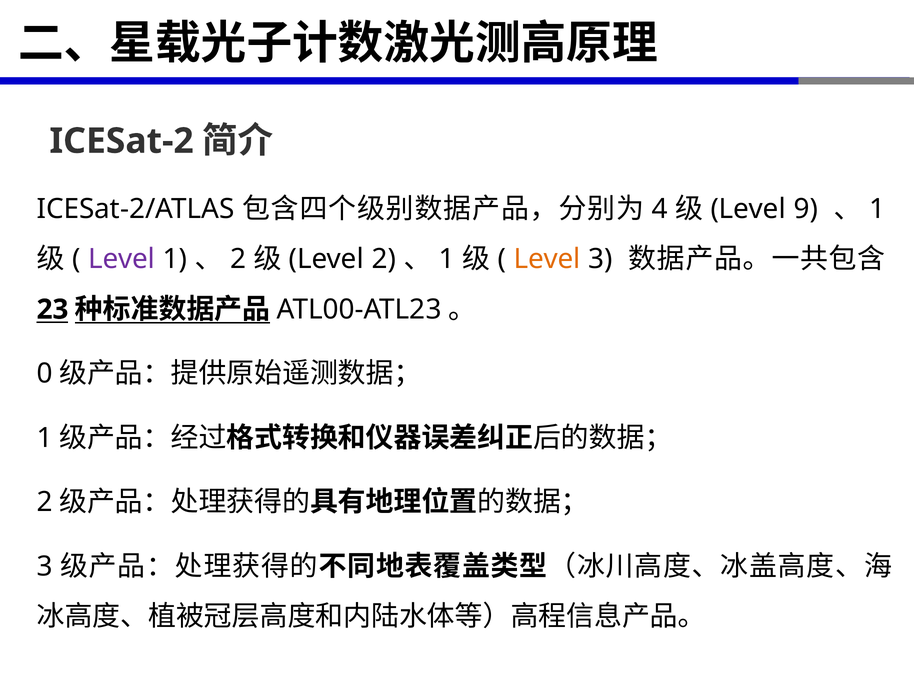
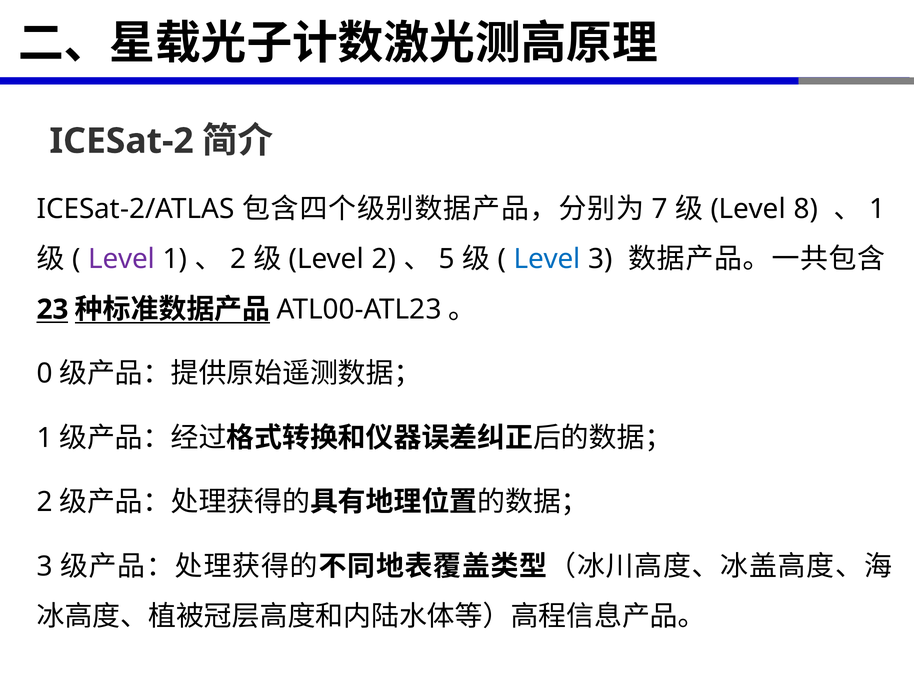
4: 4 -> 7 (660, 209)
9: 9 -> 8 (806, 209)
1: 1 -> 5 (447, 259)
Level colour: orange -> blue (547, 259)
